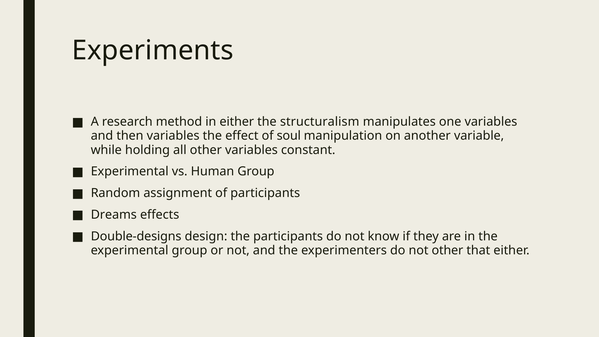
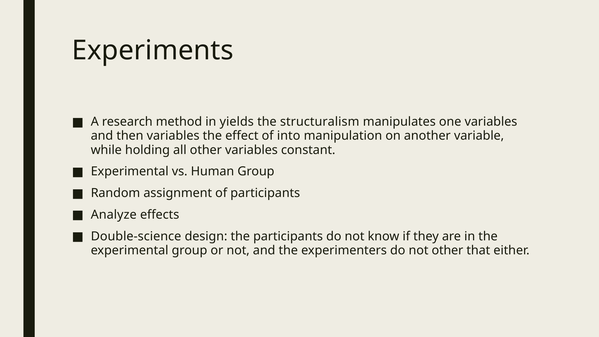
in either: either -> yields (237, 122)
soul: soul -> into (289, 136)
Dreams: Dreams -> Analyze (114, 215)
Double-designs: Double-designs -> Double-science (136, 236)
